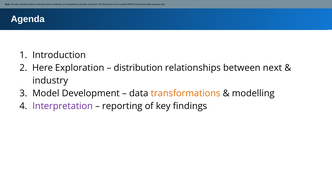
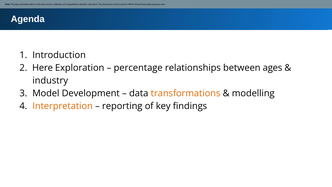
distribution: distribution -> percentage (138, 68)
next: next -> ages (273, 68)
Interpretation colour: purple -> orange (63, 106)
